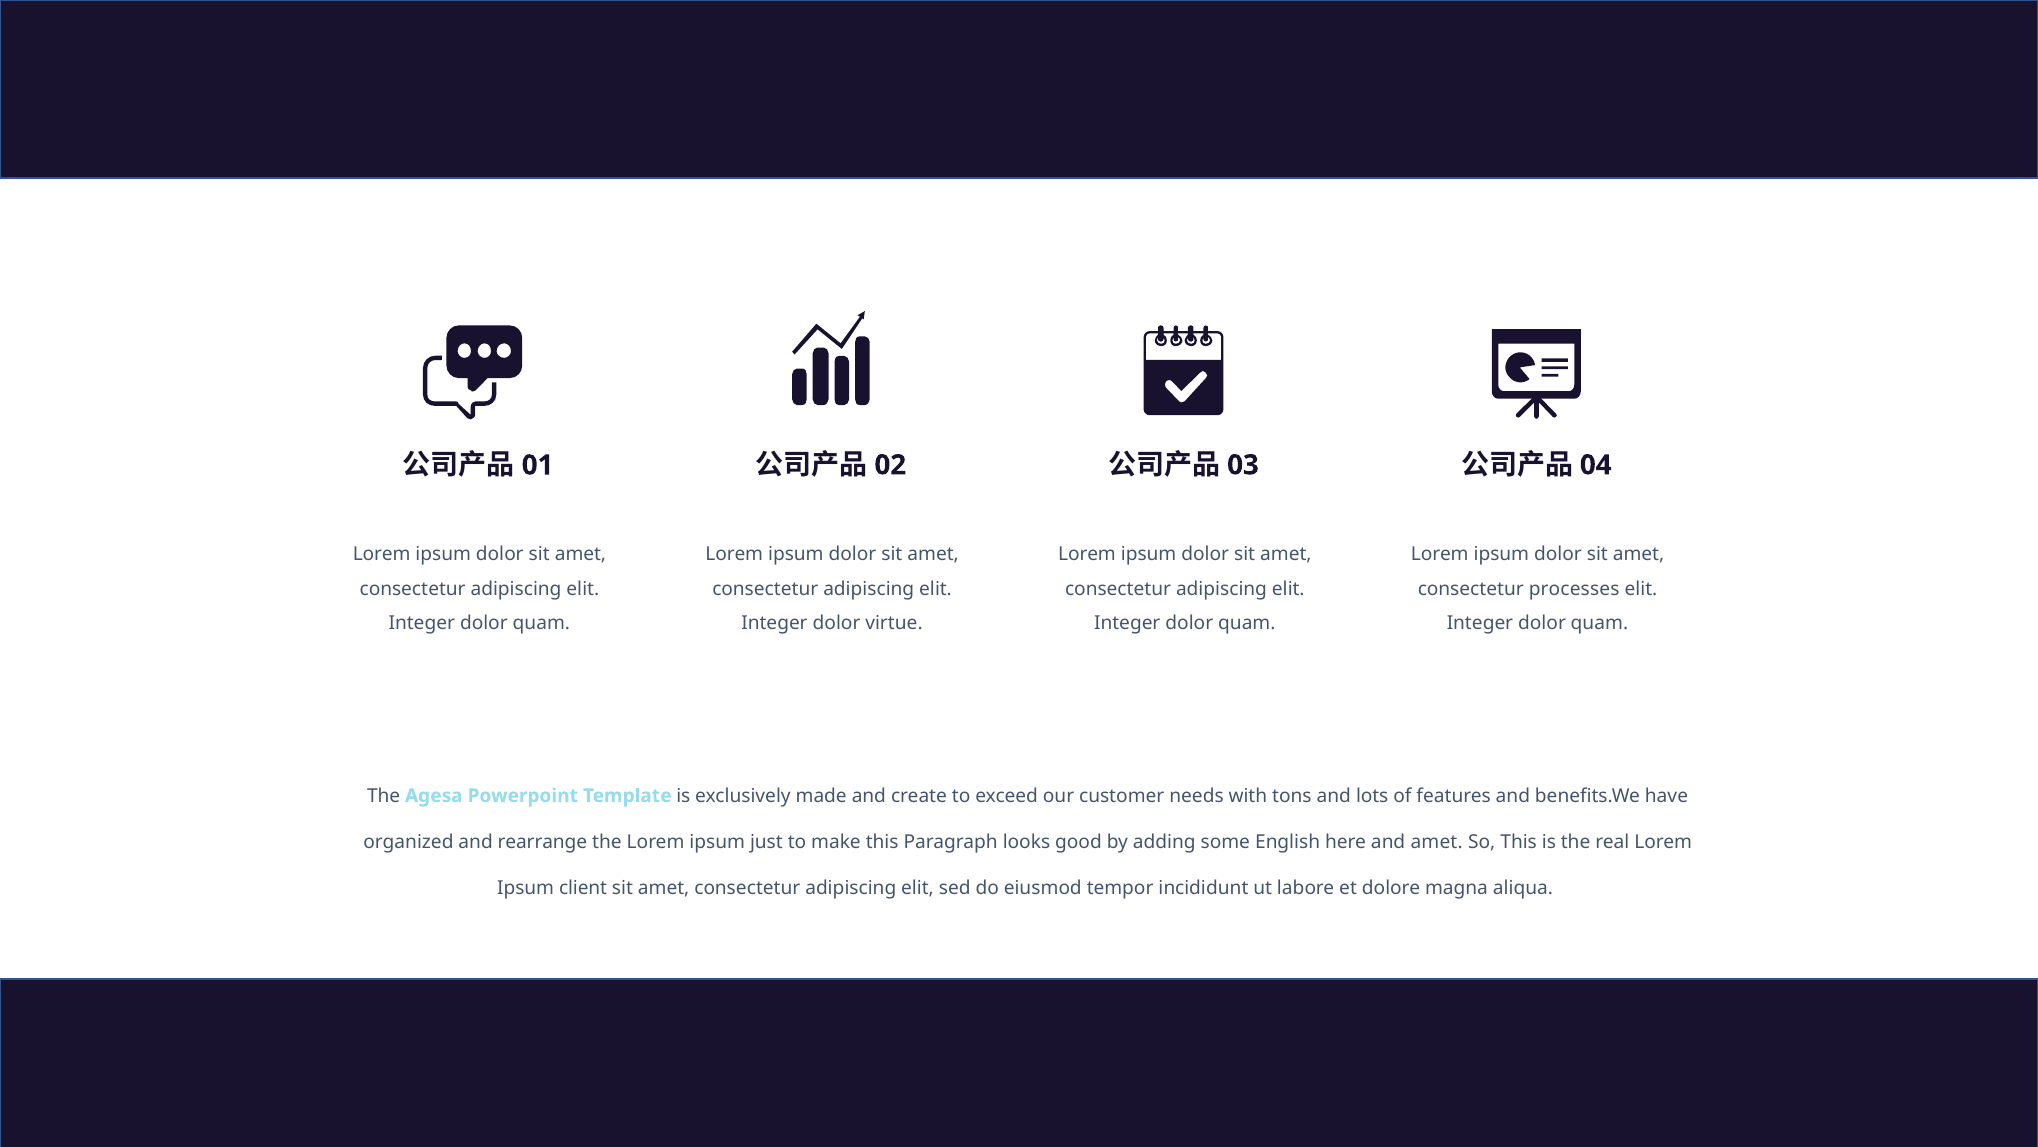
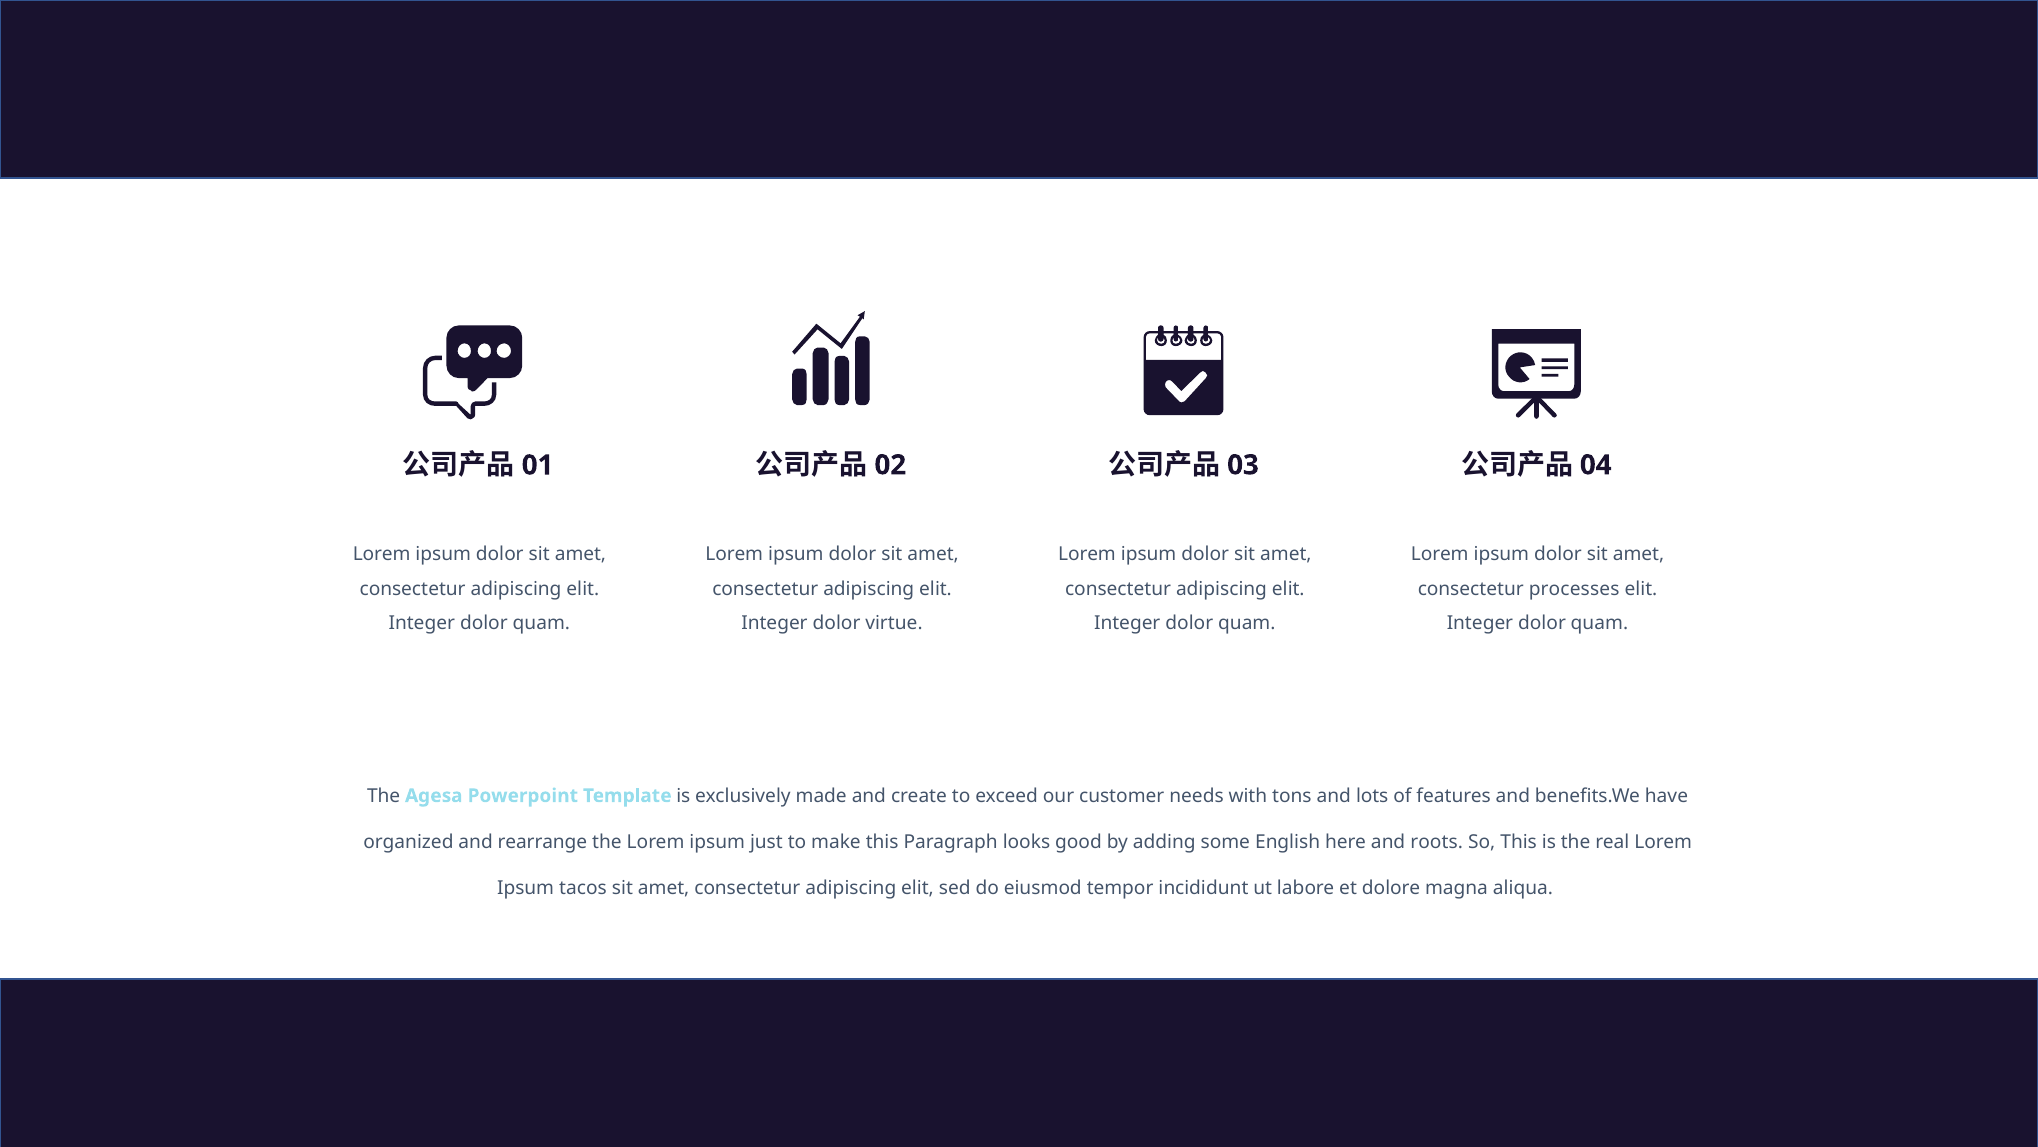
and amet: amet -> roots (1437, 841)
client: client -> tacos (583, 887)
